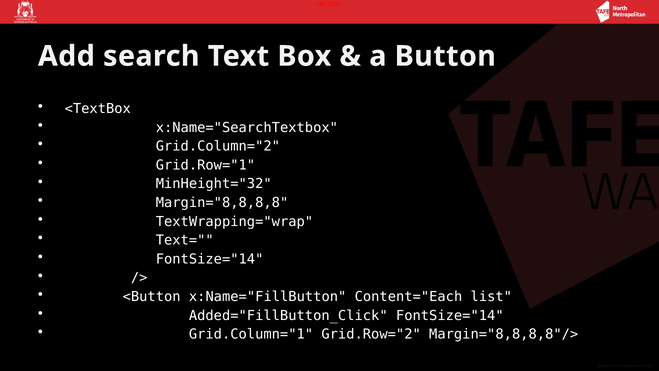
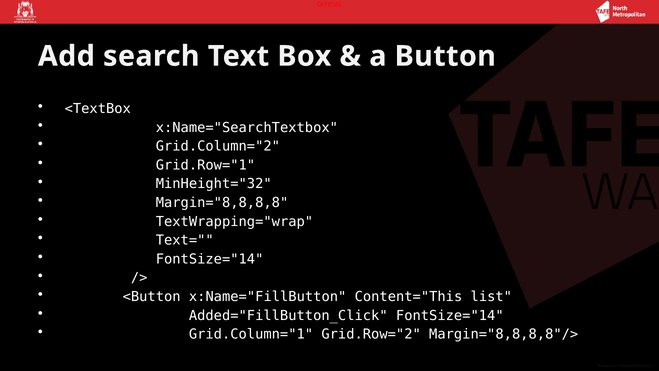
Content="Each: Content="Each -> Content="This (408, 296)
